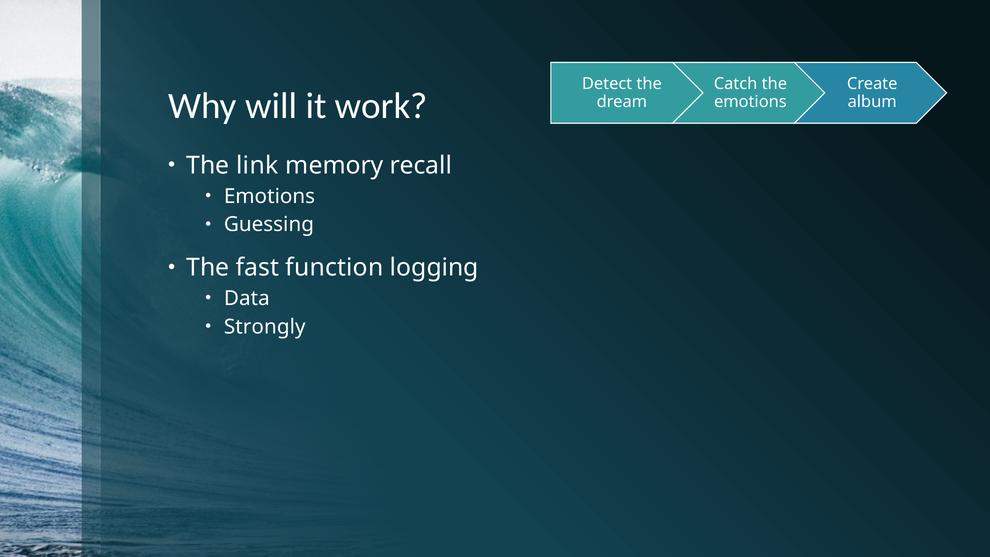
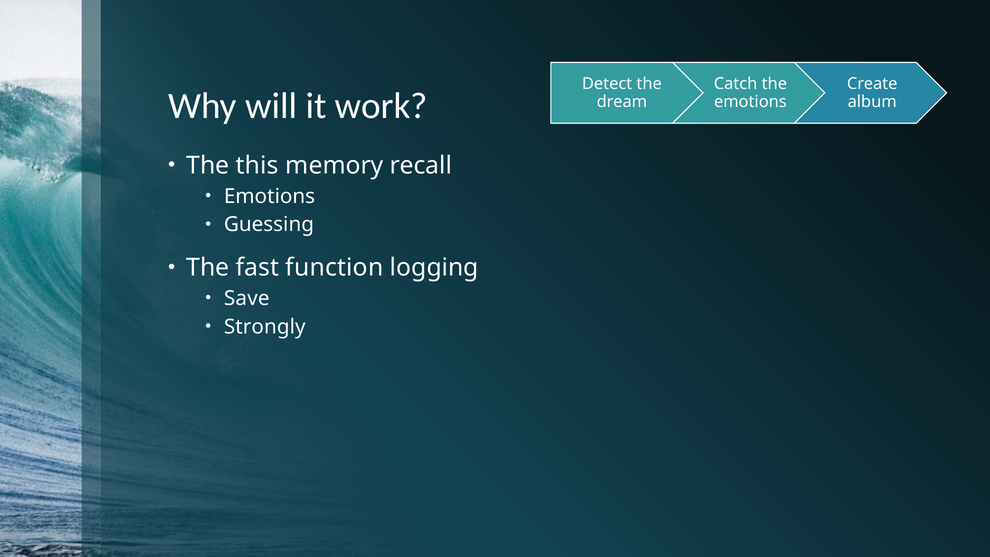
link: link -> this (257, 165)
Data: Data -> Save (247, 298)
